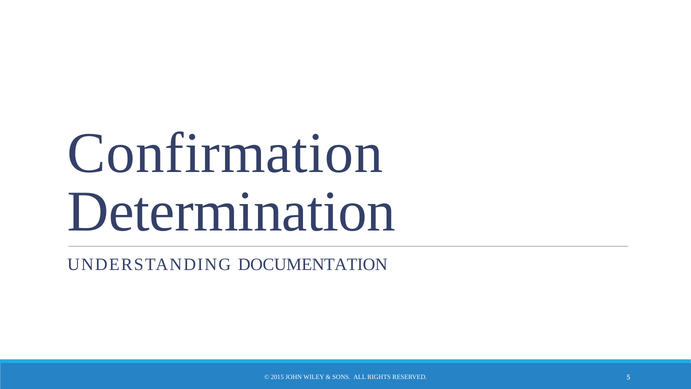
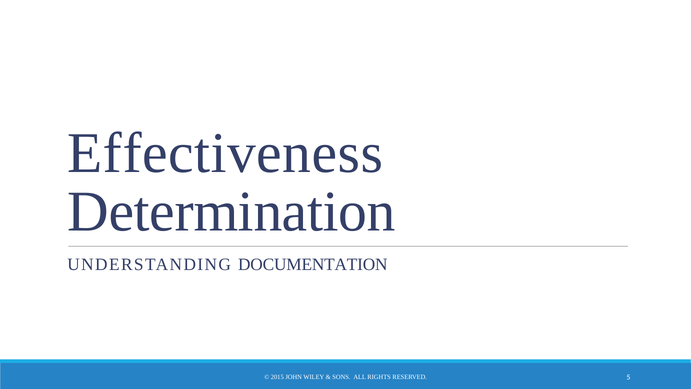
Confirmation: Confirmation -> Effectiveness (225, 153)
